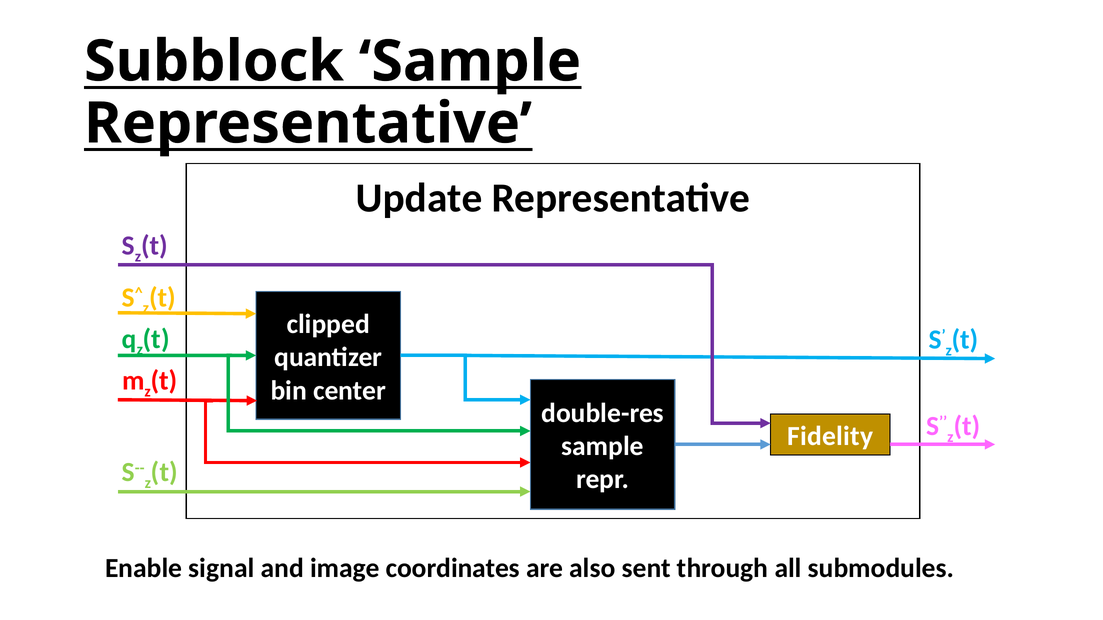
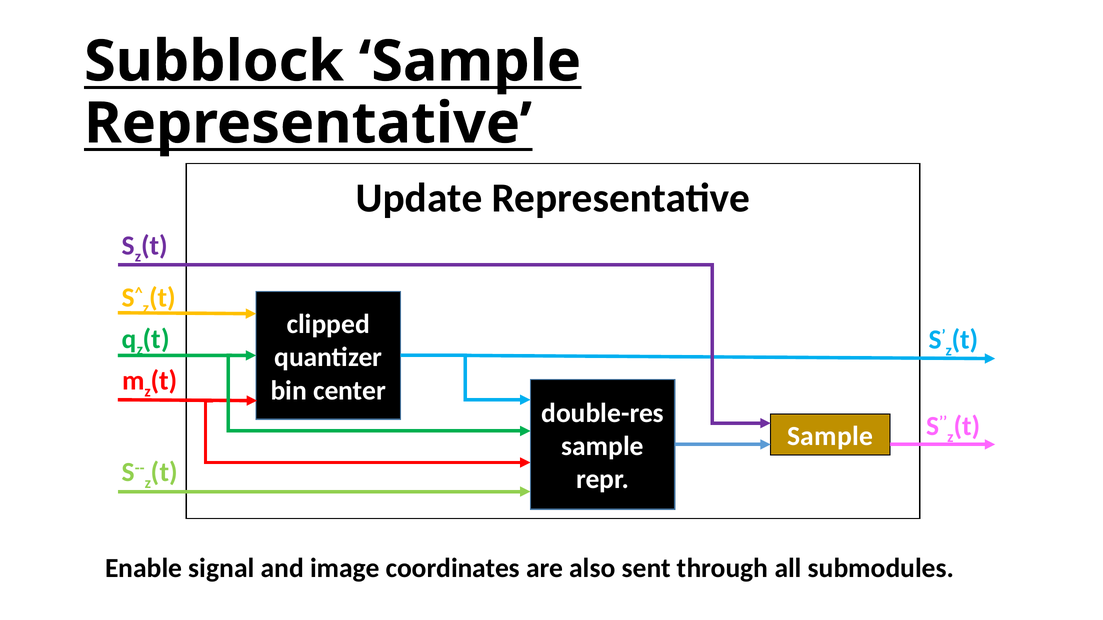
Fidelity: Fidelity -> Sample (830, 437)
